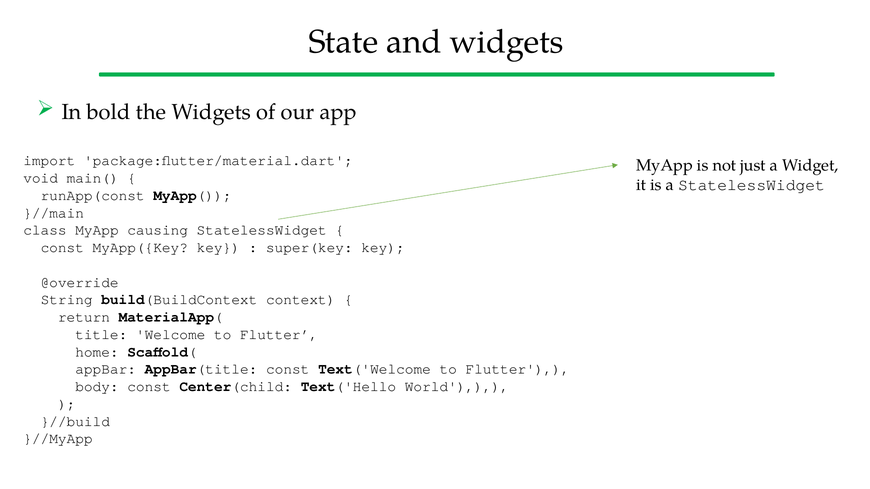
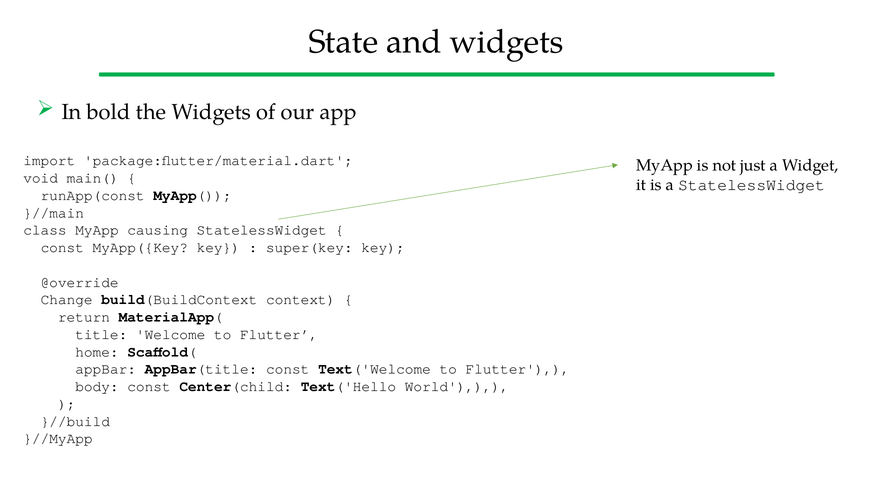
String: String -> Change (67, 300)
